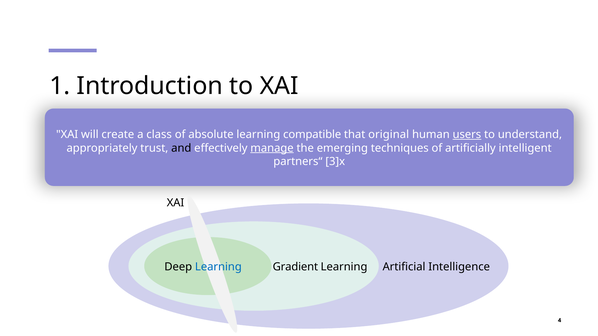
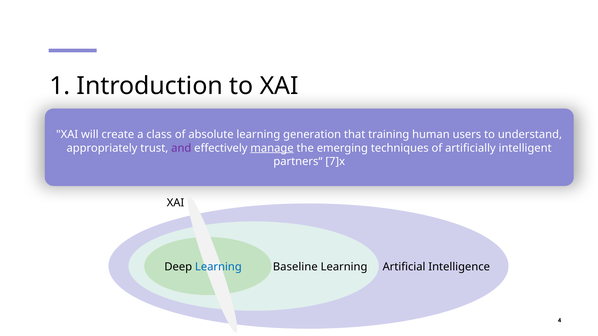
compatible: compatible -> generation (312, 135)
original: original -> training (389, 135)
users underline: present -> none (467, 135)
and colour: black -> purple (181, 148)
3]x: 3]x -> 7]x (335, 162)
Gradient: Gradient -> Baseline (295, 267)
